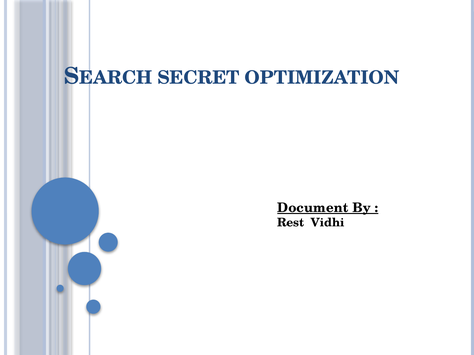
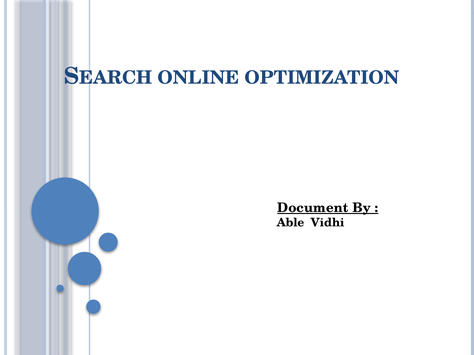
SECRET: SECRET -> ONLINE (198, 78)
Rest: Rest -> Able (291, 223)
